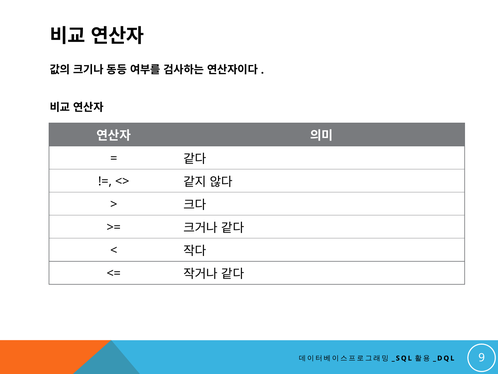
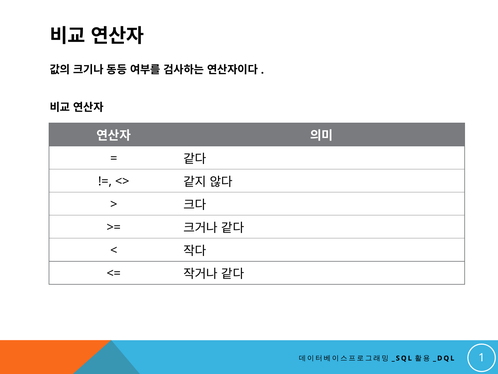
9: 9 -> 1 (482, 357)
